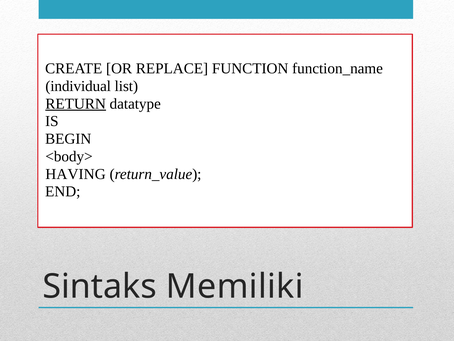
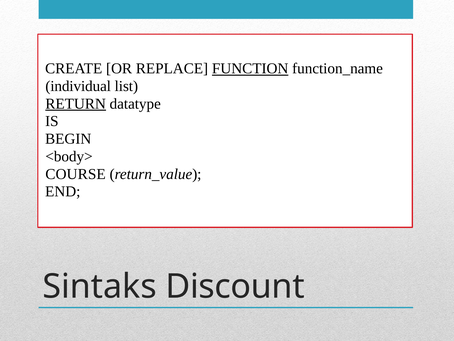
FUNCTION underline: none -> present (250, 68)
HAVING: HAVING -> COURSE (76, 174)
Memiliki: Memiliki -> Discount (235, 286)
